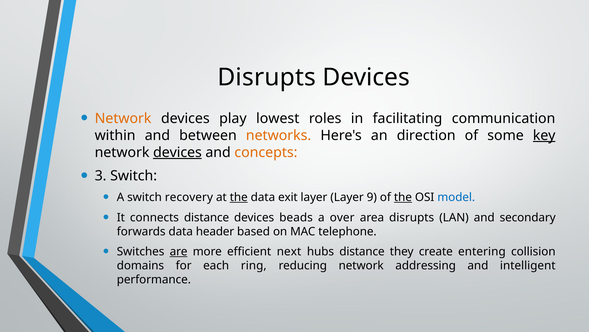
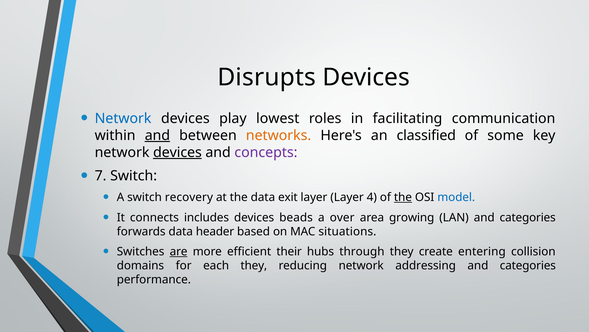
Network colour: orange -> blue (123, 118)
and underline: none -> present (157, 135)
direction: direction -> classified (426, 135)
key underline: present -> none (544, 135)
concepts colour: orange -> purple (266, 152)
3: 3 -> 7 (101, 176)
the underline: present -> none (239, 197)
9: 9 -> 4 (372, 197)
connects distance: distance -> includes (207, 217)
area disrupts: disrupts -> growing (412, 217)
LAN and secondary: secondary -> categories (528, 217)
telephone: telephone -> situations (347, 231)
next: next -> their (289, 251)
hubs distance: distance -> through (362, 251)
each ring: ring -> they (254, 265)
intelligent: intelligent -> categories (528, 265)
